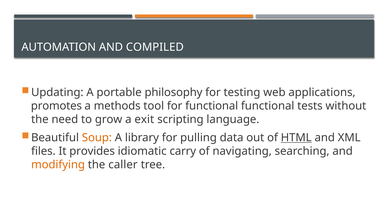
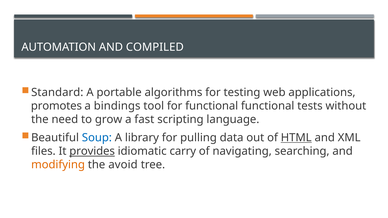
Updating: Updating -> Standard (57, 92)
philosophy: philosophy -> algorithms (173, 92)
methods: methods -> bindings (117, 106)
exit: exit -> fast (144, 120)
Soup colour: orange -> blue (97, 138)
provides underline: none -> present (92, 151)
caller: caller -> avoid (123, 165)
